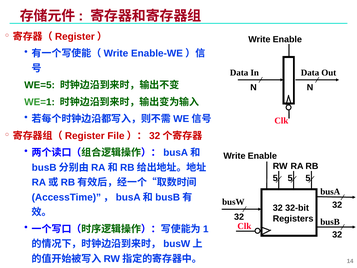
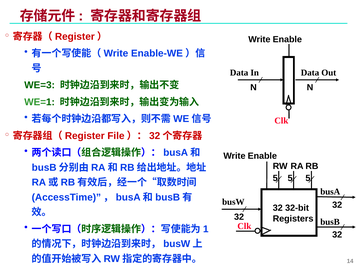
WE=5: WE=5 -> WE=3 (40, 85)
